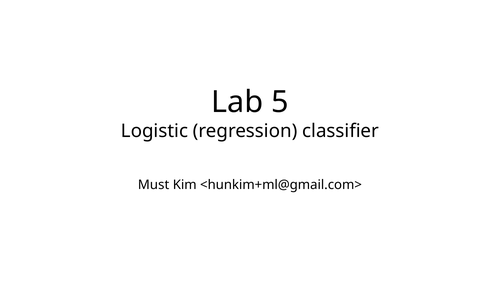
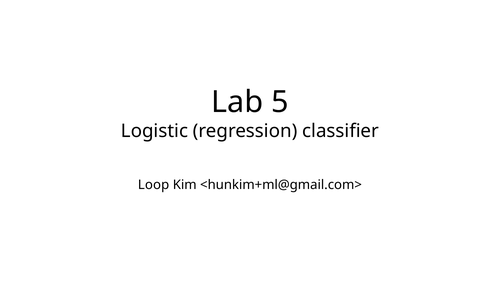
Must: Must -> Loop (154, 185)
